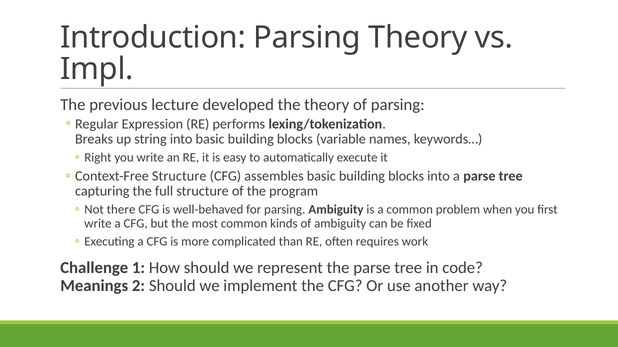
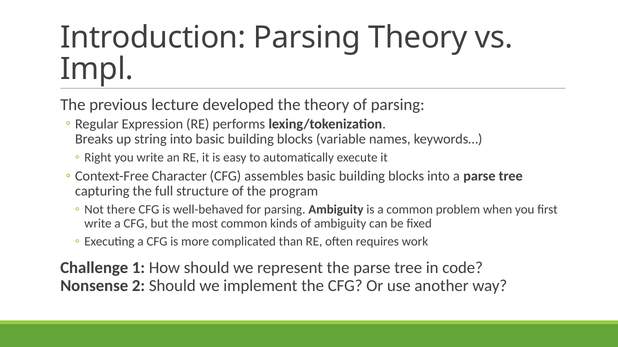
Context-Free Structure: Structure -> Character (179, 176)
Meanings: Meanings -> Nonsense (94, 286)
